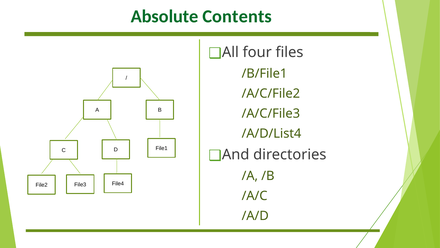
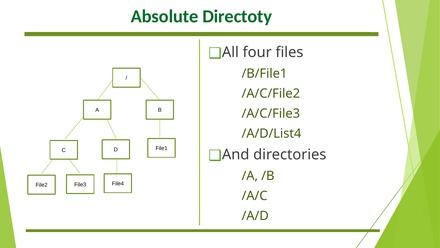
Contents: Contents -> Directoty (237, 16)
